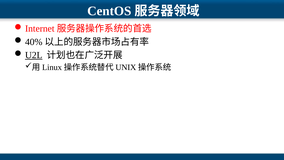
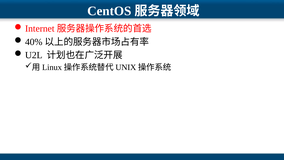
U2L underline: present -> none (34, 55)
